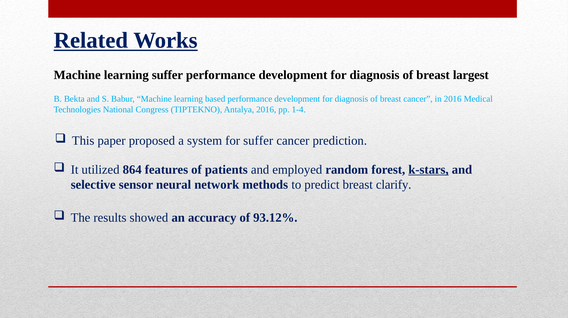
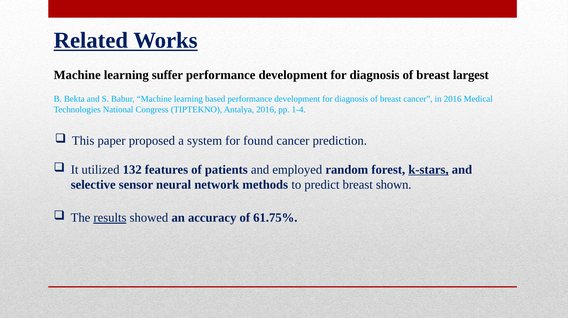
for suffer: suffer -> found (258, 141)
864: 864 -> 132 (132, 170)
clarify: clarify -> shown (394, 185)
results underline: none -> present (110, 218)
93.12%: 93.12% -> 61.75% (275, 218)
